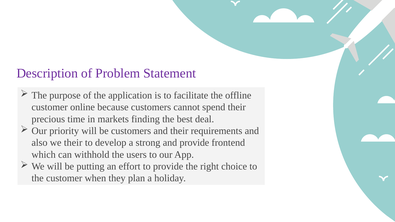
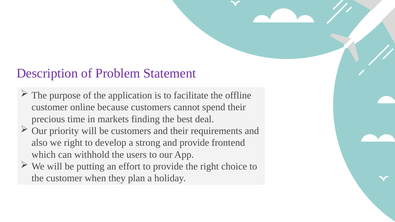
we their: their -> right (73, 143)
